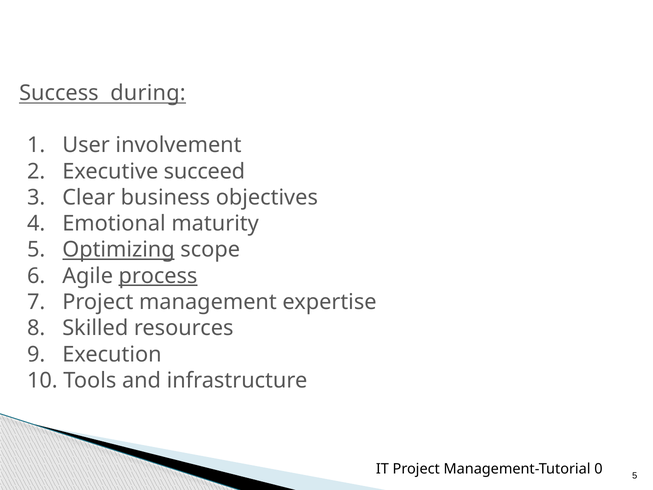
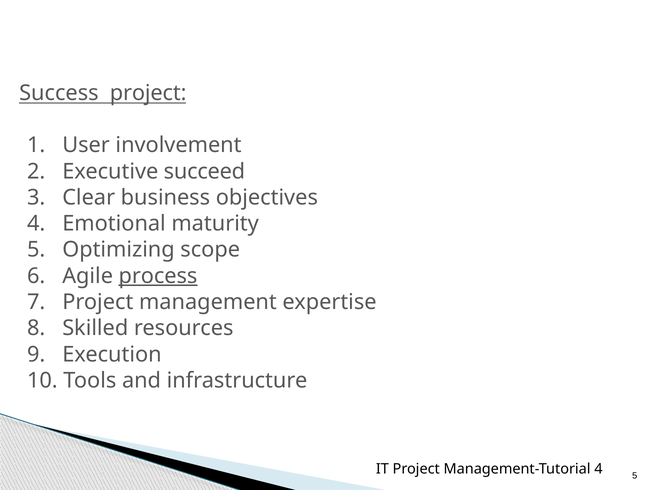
Success during: during -> project (148, 93)
Optimizing underline: present -> none (118, 250)
Management-Tutorial 0: 0 -> 4 (598, 469)
